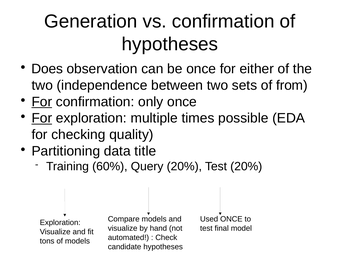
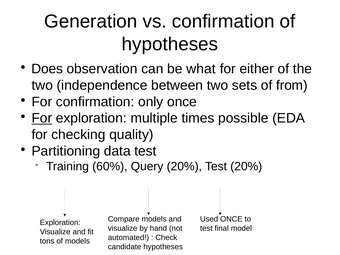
be once: once -> what (201, 69)
For underline: present -> none (42, 102)
data title: title -> test (145, 151)
